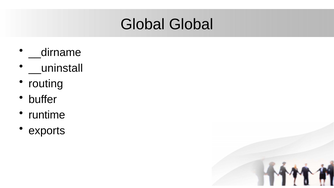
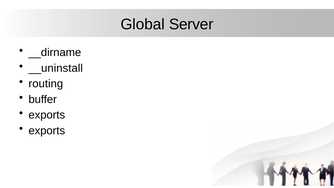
Global Global: Global -> Server (191, 24)
runtime: runtime -> exports (47, 115)
